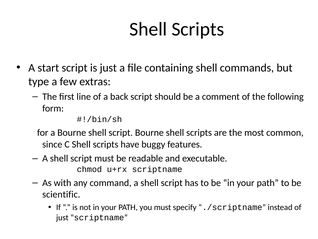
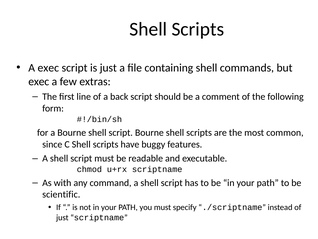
A start: start -> exec (48, 68)
type: type -> exec (39, 81)
